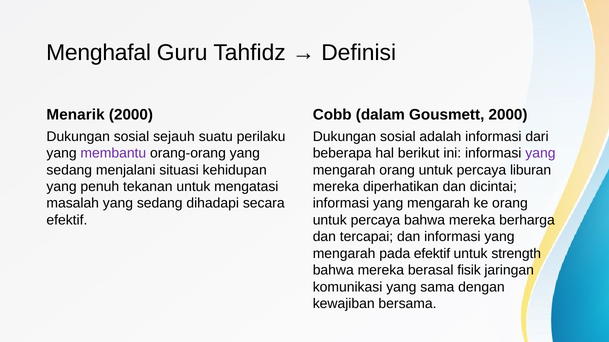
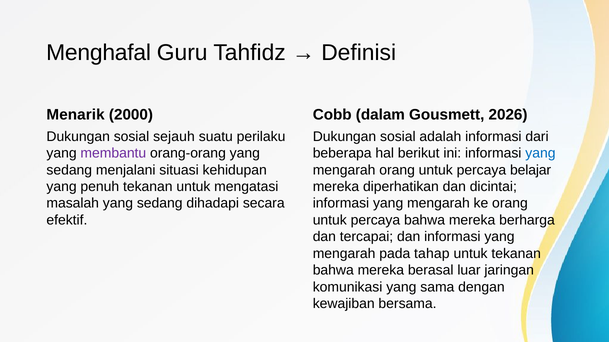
Gousmett 2000: 2000 -> 2026 (508, 115)
yang colour: purple -> blue (540, 153)
liburan: liburan -> belajar (531, 170)
pada efektif: efektif -> tahap (432, 254)
untuk strength: strength -> tekanan (516, 254)
fisik: fisik -> luar (469, 271)
